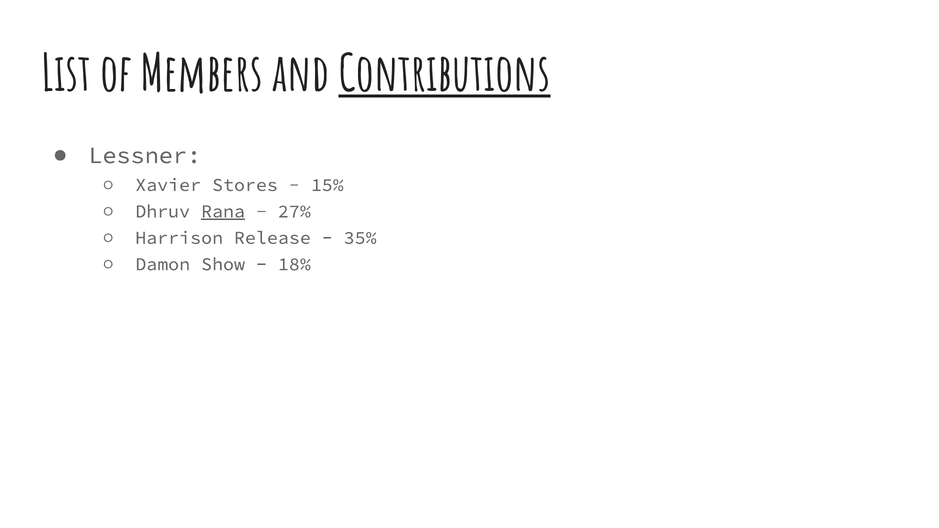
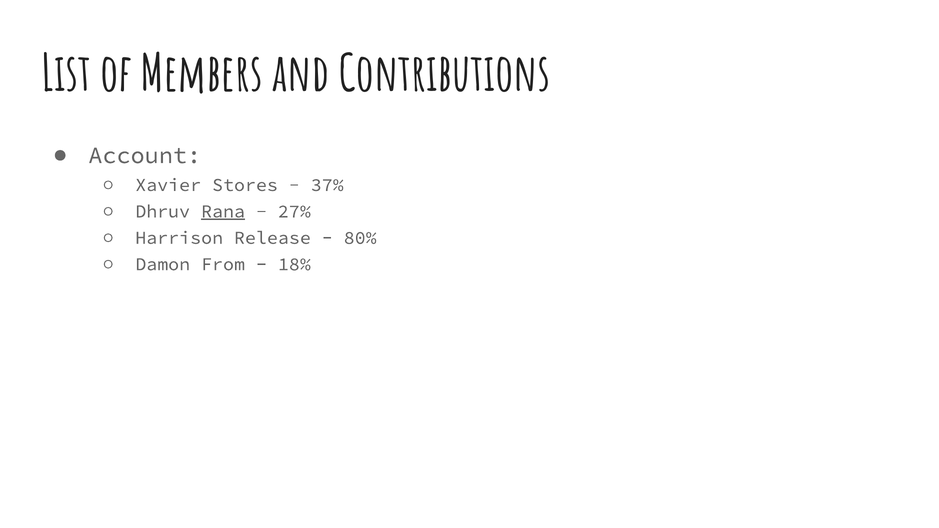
Contributions underline: present -> none (445, 74)
Lessner: Lessner -> Account (145, 155)
15%: 15% -> 37% (327, 185)
35%: 35% -> 80% (360, 238)
Show: Show -> From (223, 264)
